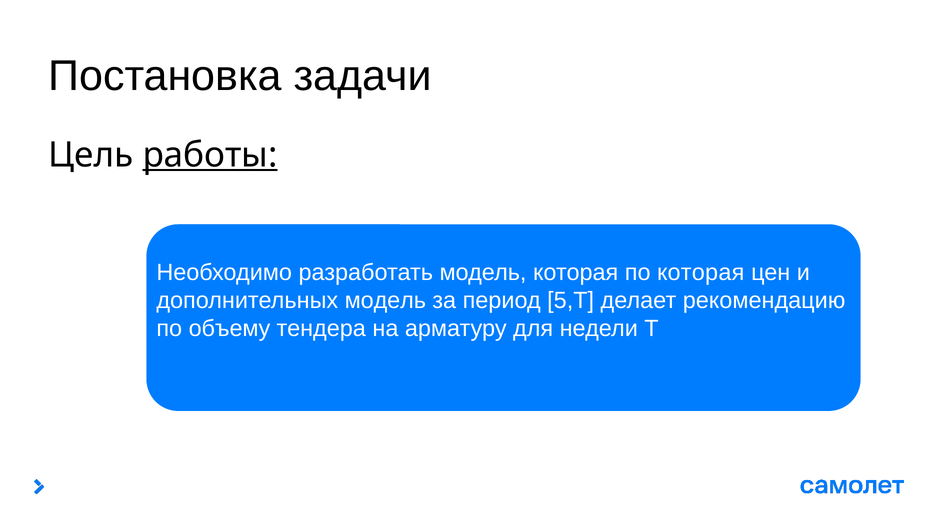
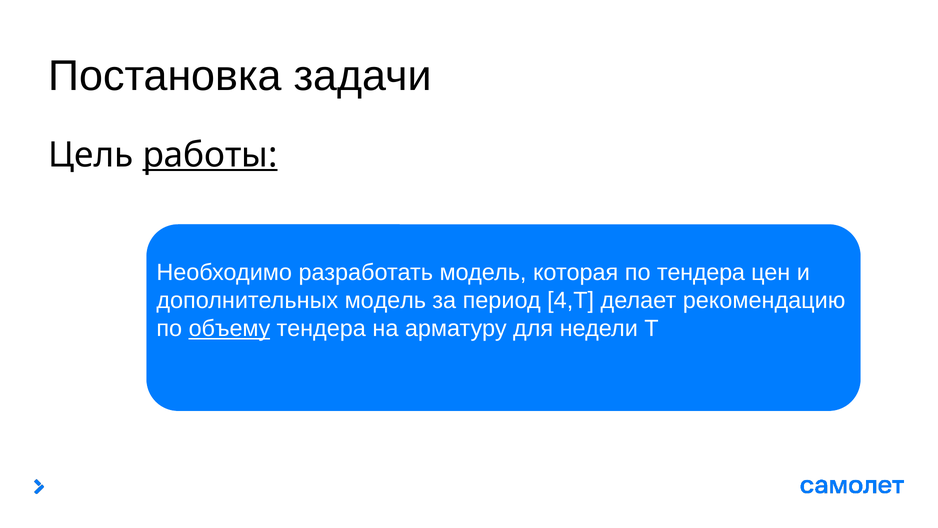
по которая: которая -> тендера (701, 272)
5,T: 5,T -> 4,T (571, 300)
объему underline: none -> present (229, 328)
